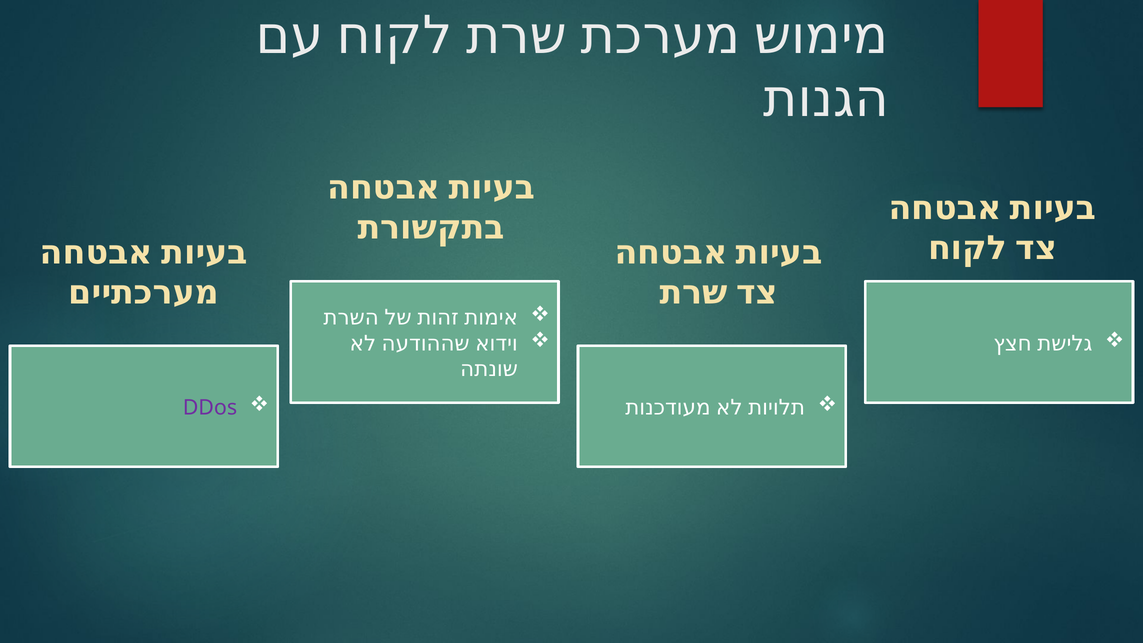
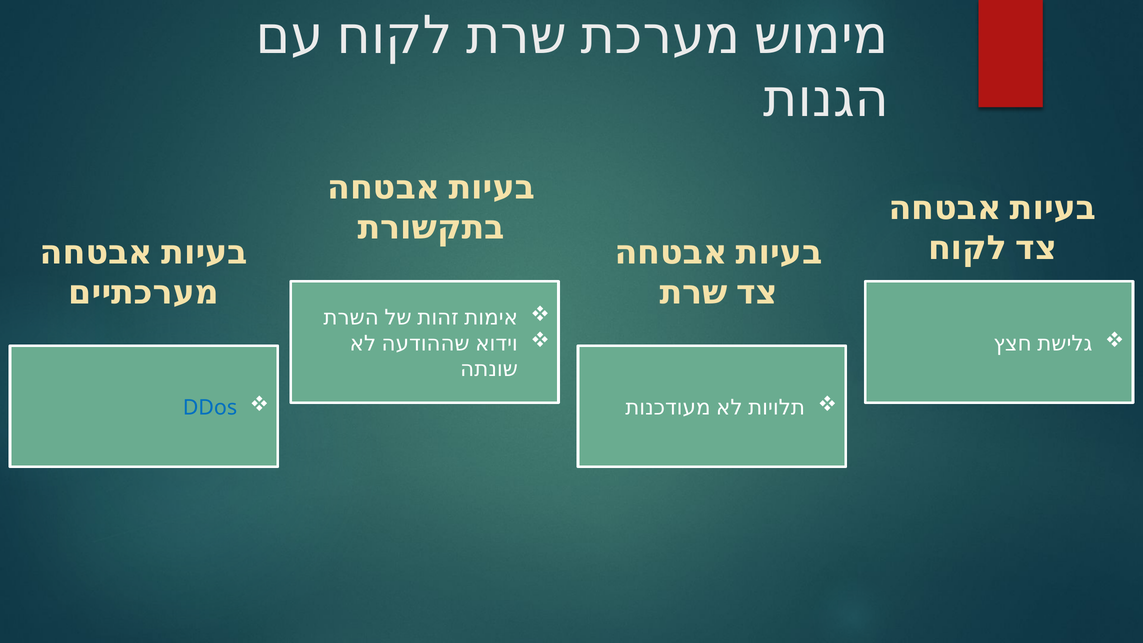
DDos colour: purple -> blue (210, 408)
